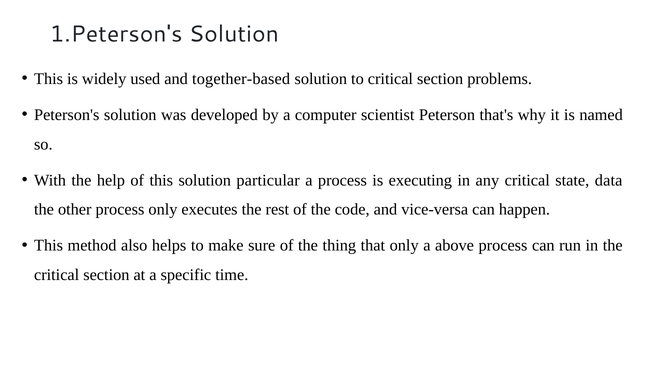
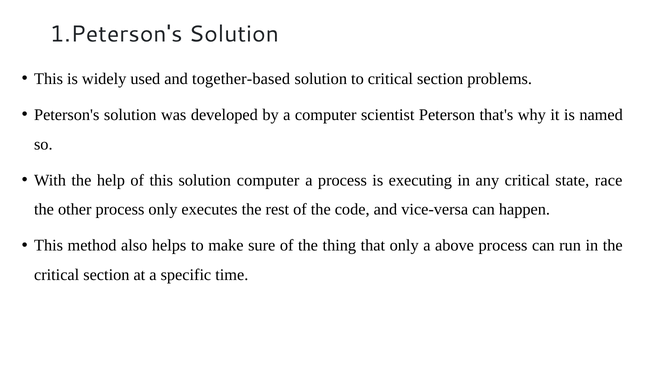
solution particular: particular -> computer (268, 181)
data: data -> race (609, 181)
